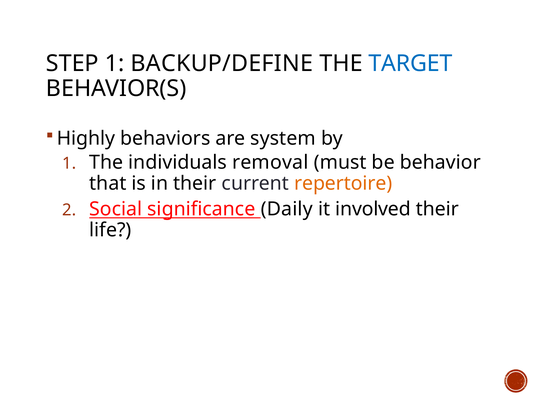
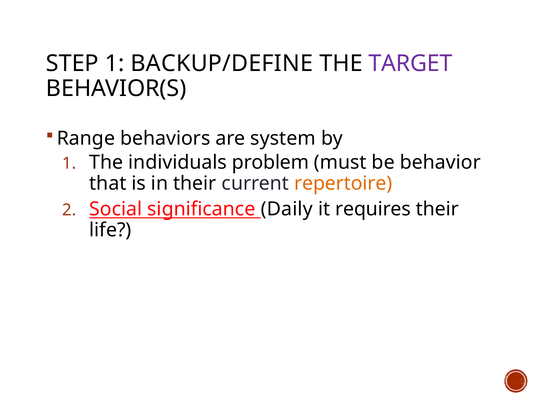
TARGET colour: blue -> purple (410, 64)
Highly: Highly -> Range (86, 139)
removal: removal -> problem (270, 163)
involved: involved -> requires (373, 209)
